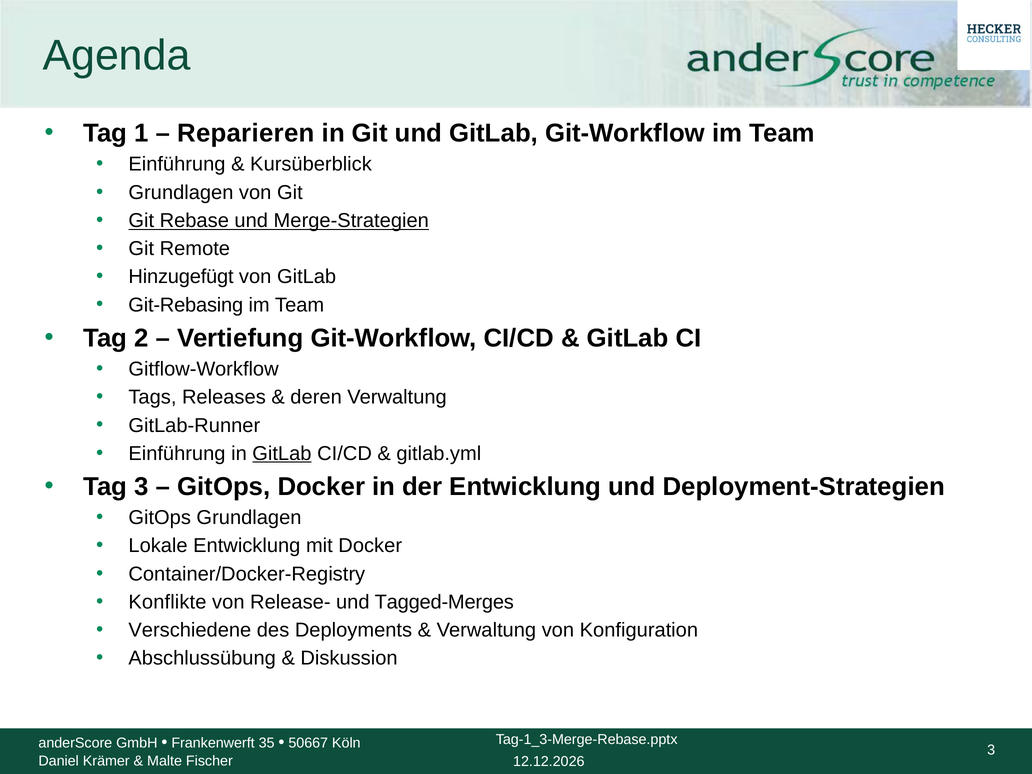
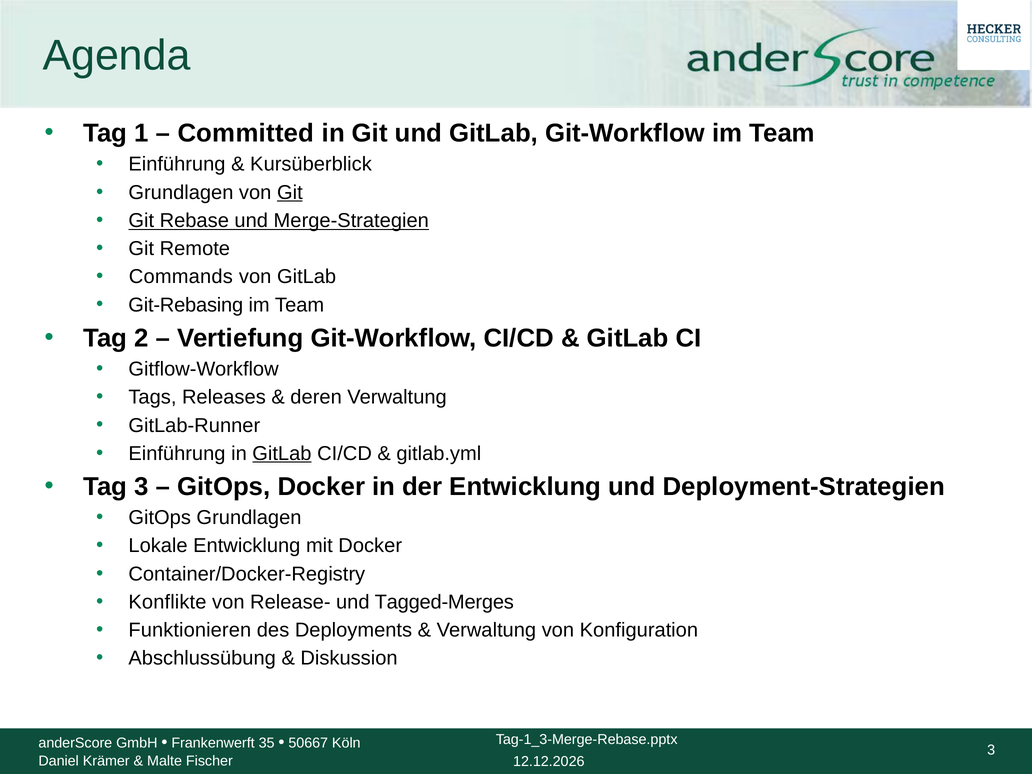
Reparieren: Reparieren -> Committed (246, 133)
Git underline: none -> present (290, 192)
Hinzugefügt: Hinzugefügt -> Commands (181, 277)
Verschiedene: Verschiedene -> Funktionieren (190, 630)
